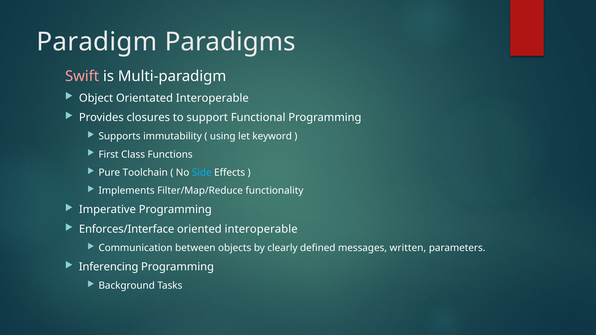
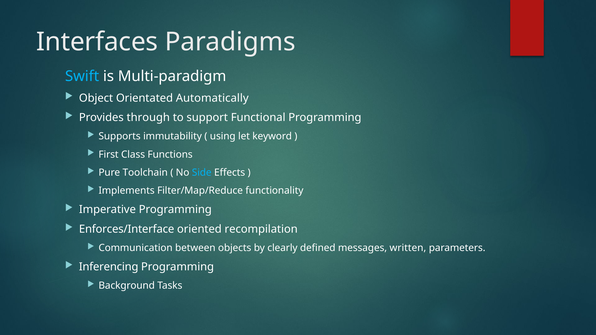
Paradigm: Paradigm -> Interfaces (97, 42)
Swift colour: pink -> light blue (82, 76)
Orientated Interoperable: Interoperable -> Automatically (212, 98)
closures: closures -> through (148, 118)
oriented interoperable: interoperable -> recompilation (261, 229)
